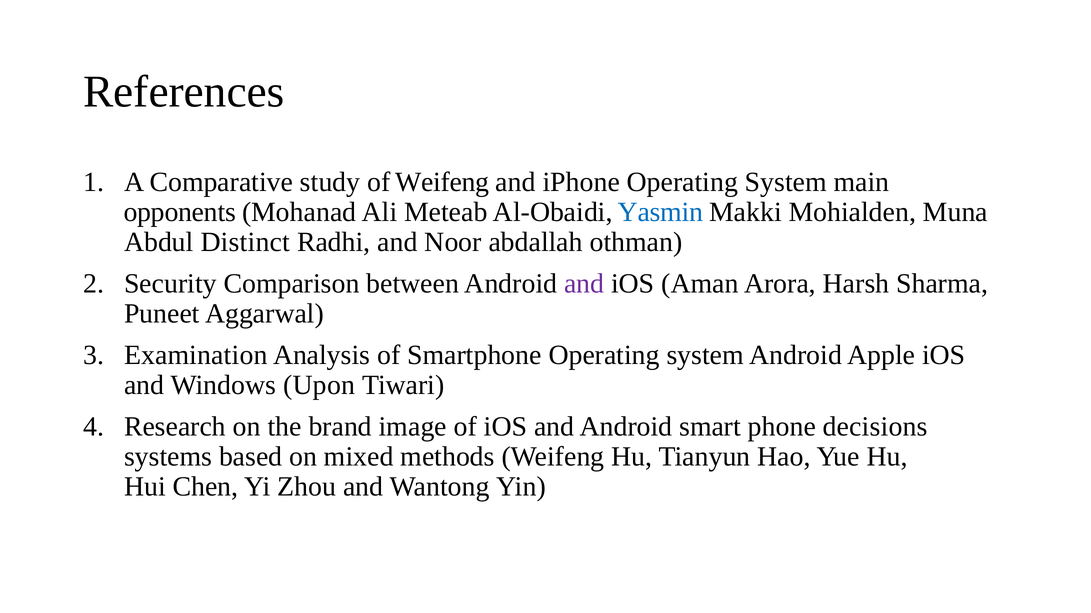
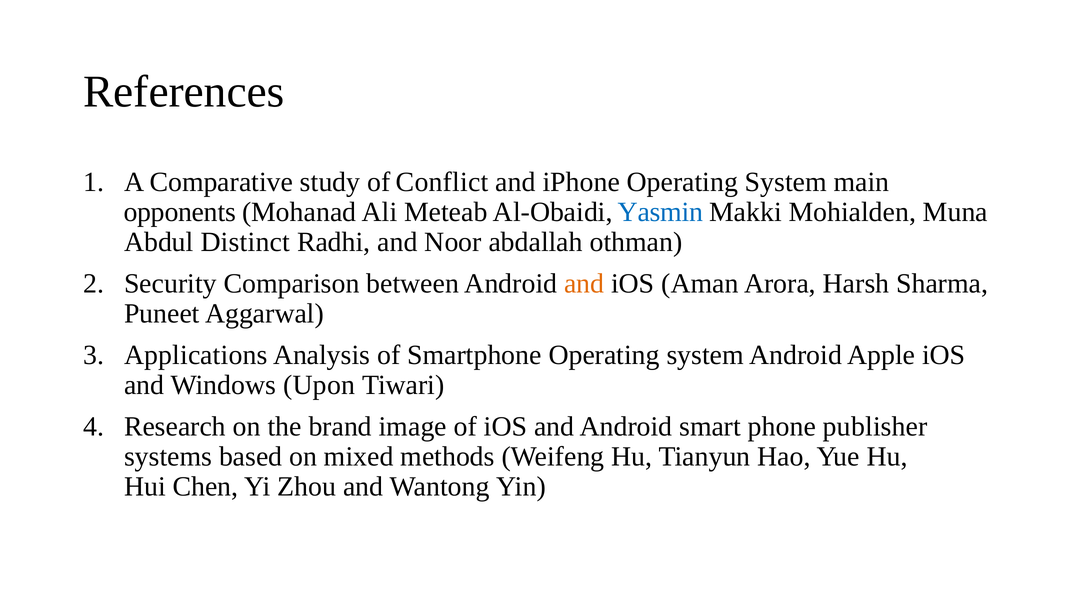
of Weifeng: Weifeng -> Conflict (442, 182)
and colour: purple -> orange (584, 284)
Examination: Examination -> Applications (196, 355)
decisions: decisions -> publisher (875, 427)
